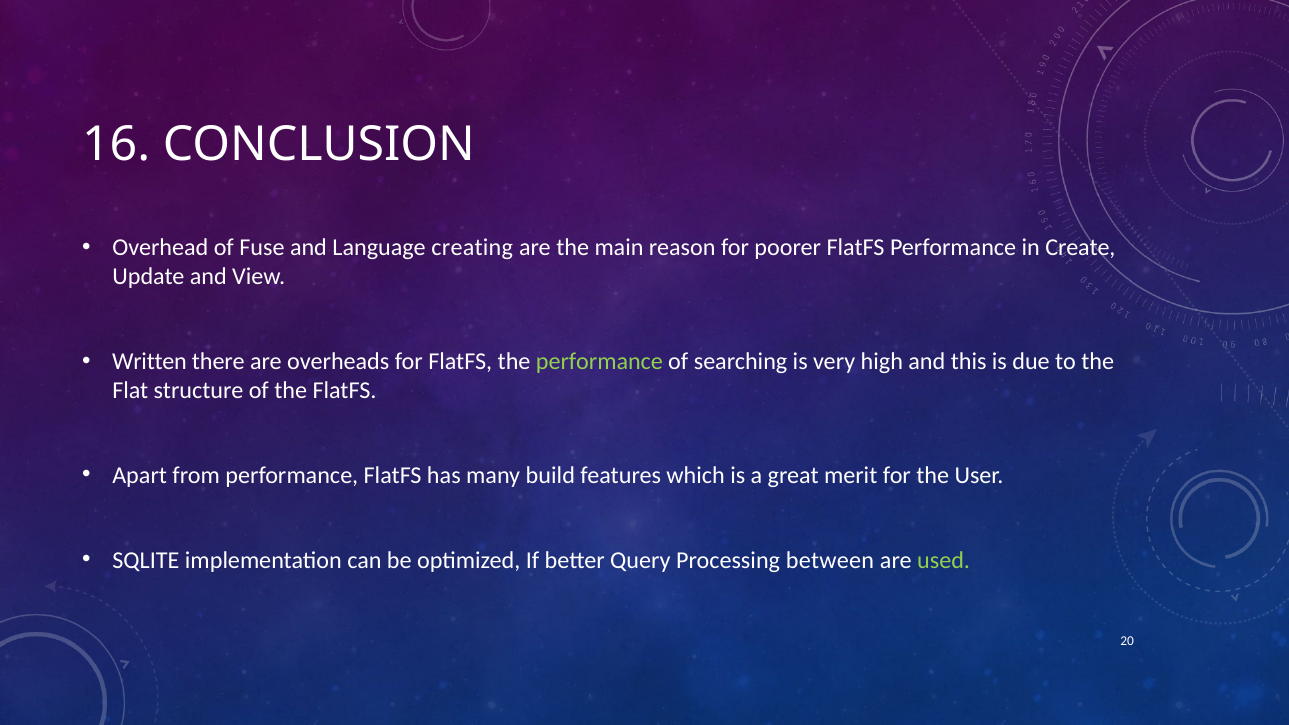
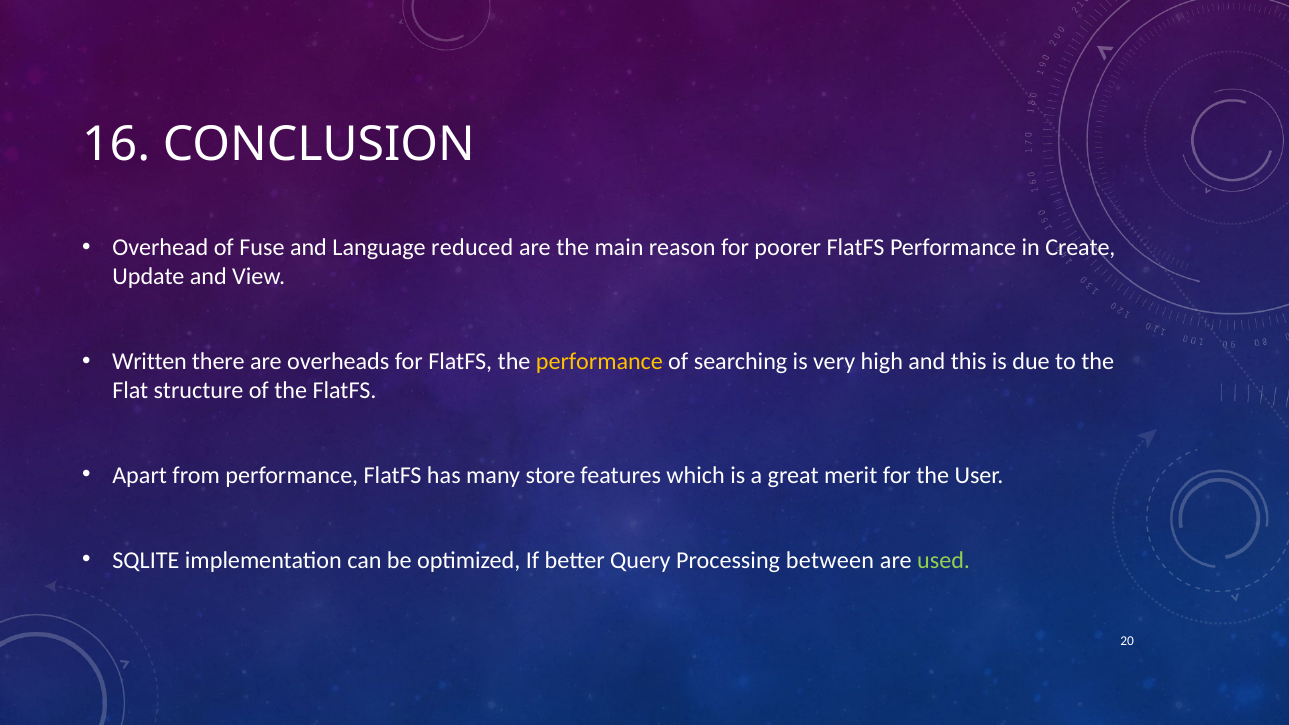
creating: creating -> reduced (472, 247)
performance colour: light green -> yellow (599, 361)
build: build -> store (550, 475)
